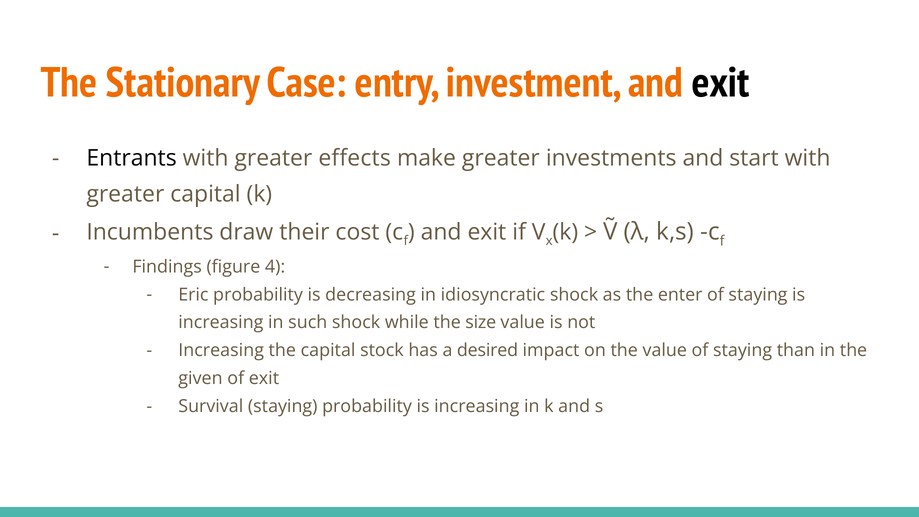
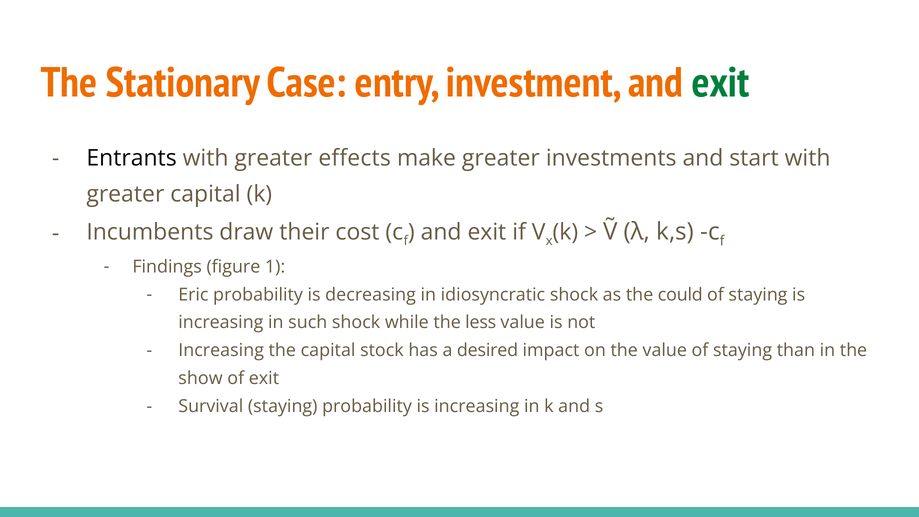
exit colour: black -> green (721, 83)
4: 4 -> 1 (275, 267)
enter: enter -> could (680, 295)
size: size -> less (481, 323)
given: given -> show (200, 378)
